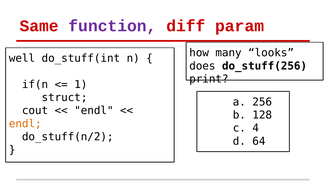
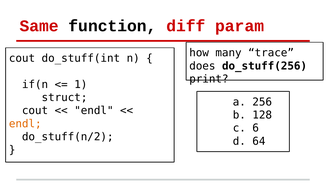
function colour: purple -> black (112, 26)
looks: looks -> trace (271, 53)
well: well -> cout (22, 58)
4: 4 -> 6 (256, 128)
